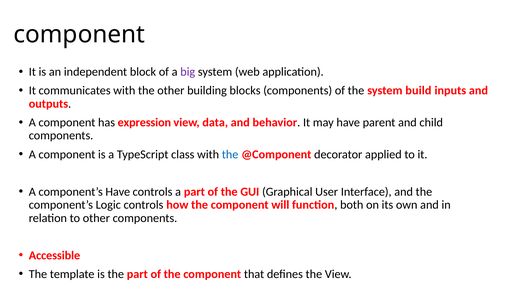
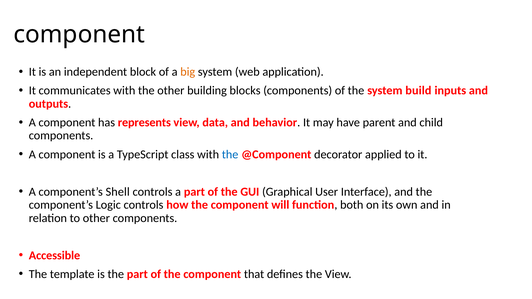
big colour: purple -> orange (188, 72)
expression: expression -> represents (144, 123)
component’s Have: Have -> Shell (118, 192)
